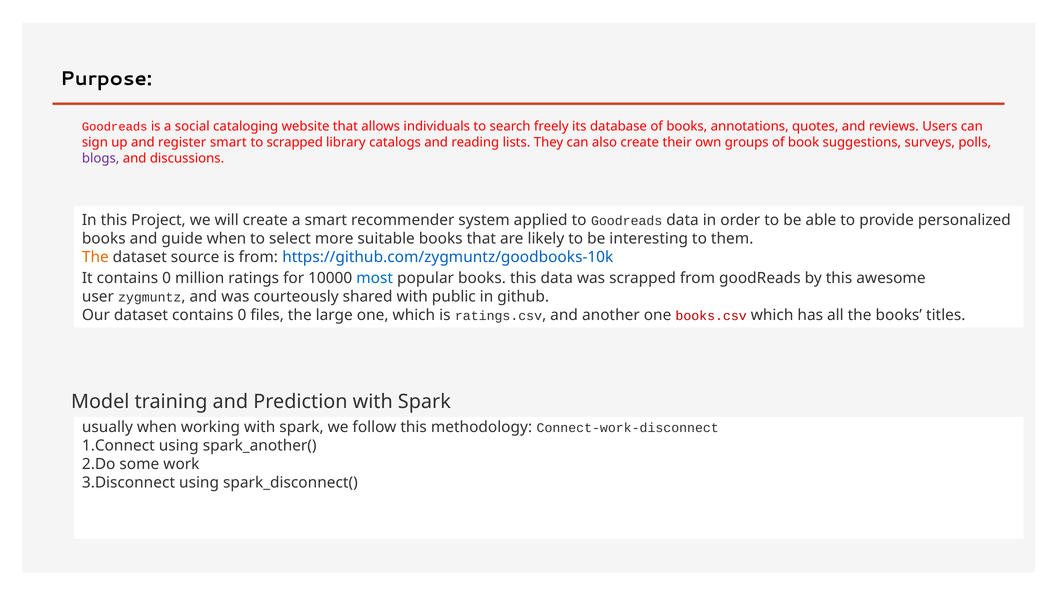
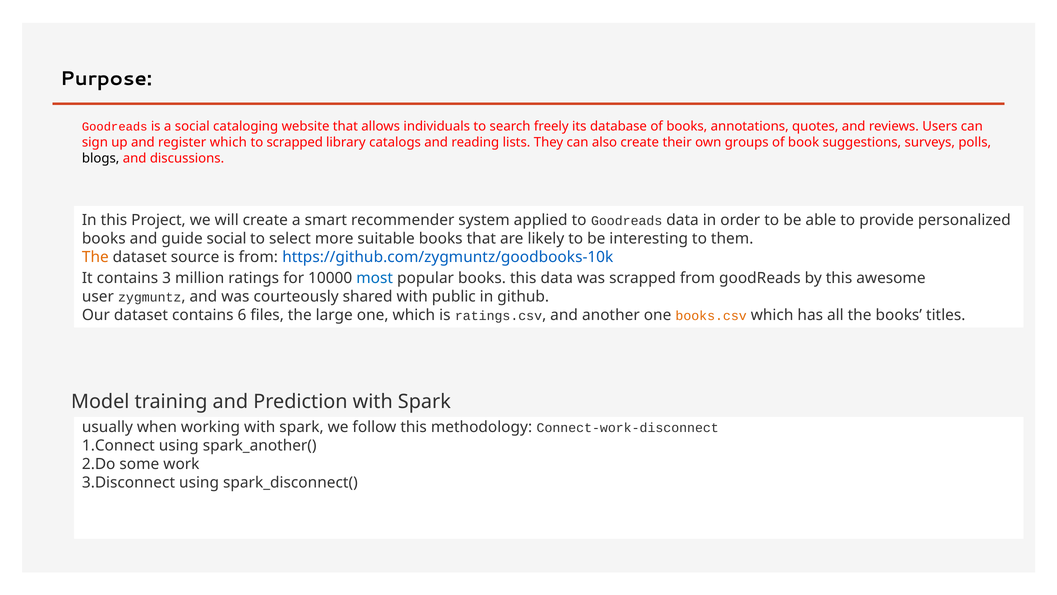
register smart: smart -> which (228, 142)
blogs colour: purple -> black (101, 158)
guide when: when -> social (227, 239)
It contains 0: 0 -> 3 (167, 278)
dataset contains 0: 0 -> 6 (242, 315)
books.csv colour: red -> orange (711, 316)
